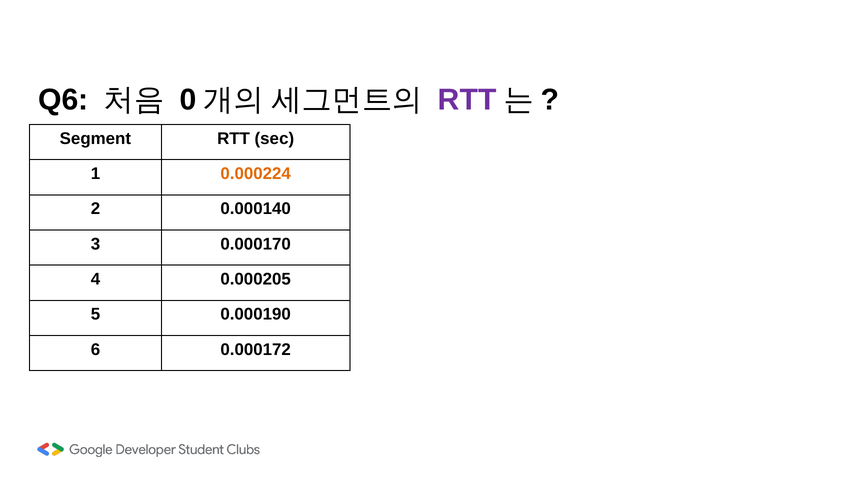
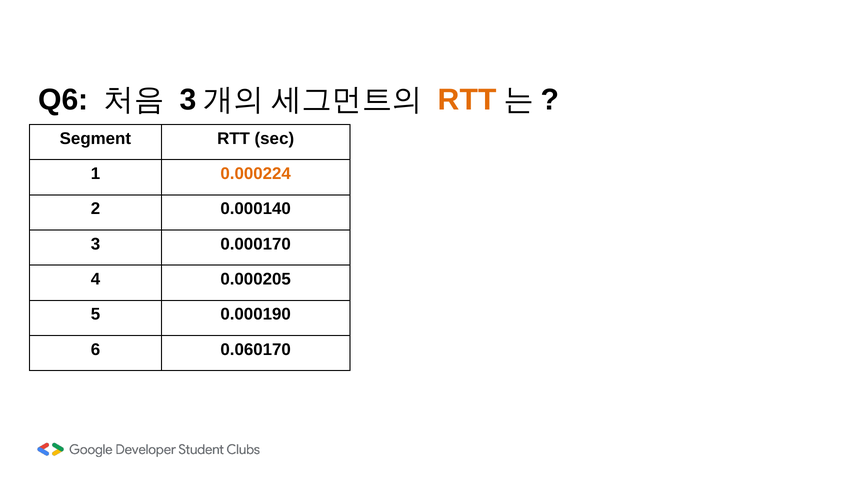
0: 0 -> 3 (188, 100)
RTT colour: purple -> orange (467, 100)
0.000172: 0.000172 -> 0.060170 (256, 350)
